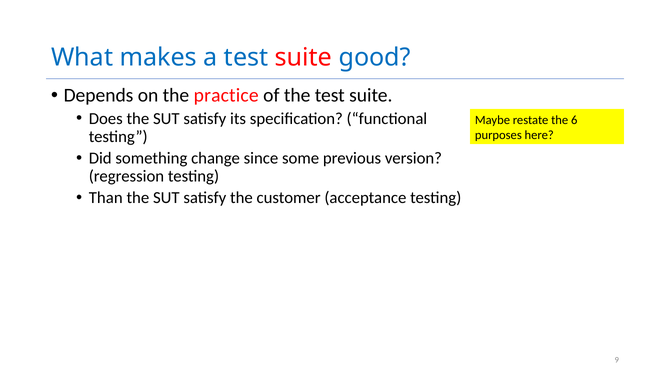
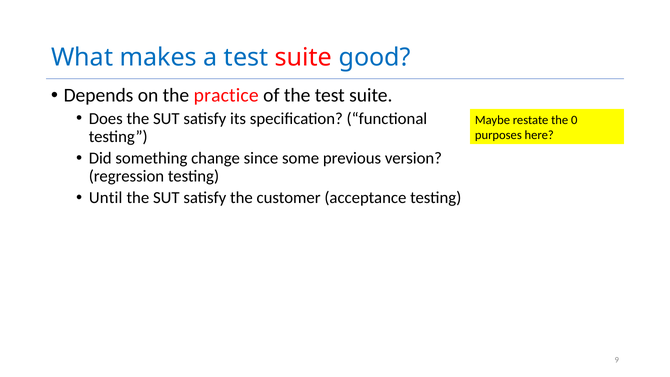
6: 6 -> 0 (574, 120)
Than: Than -> Until (106, 198)
